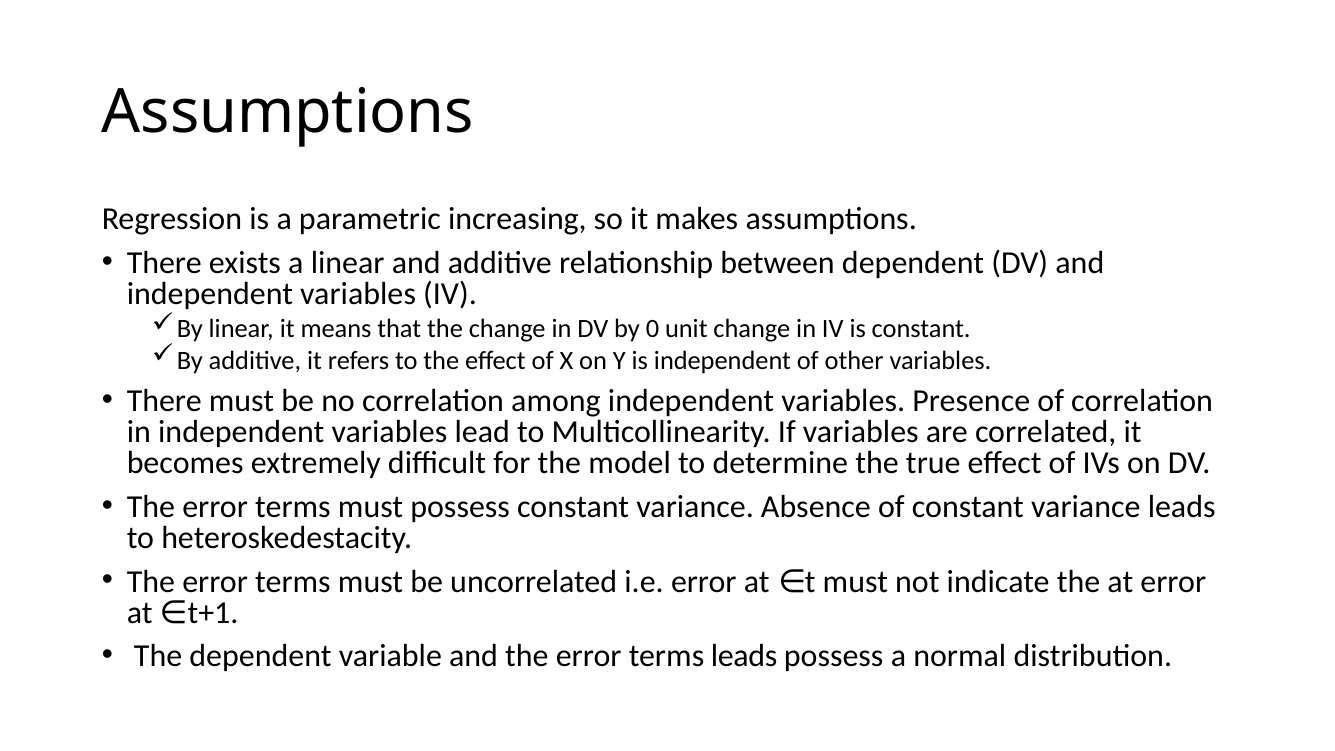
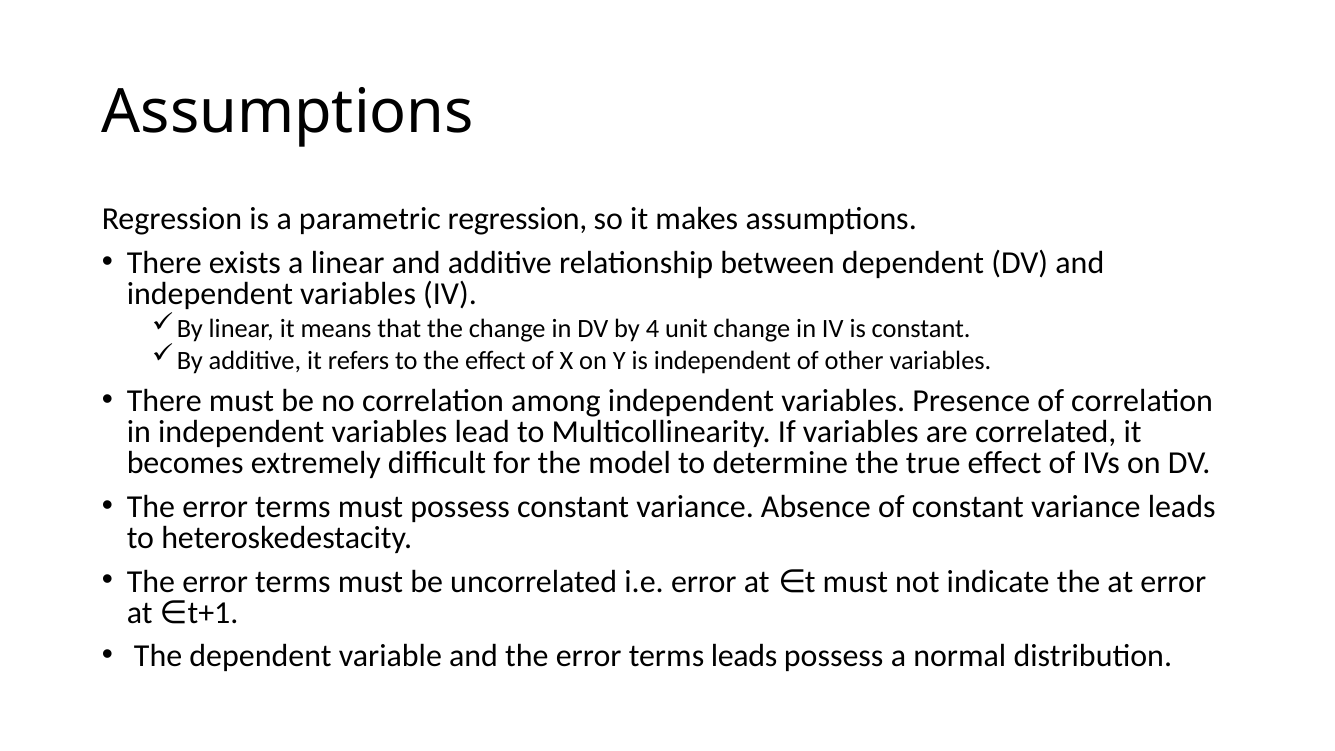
parametric increasing: increasing -> regression (517, 219)
0: 0 -> 4 (652, 329)
